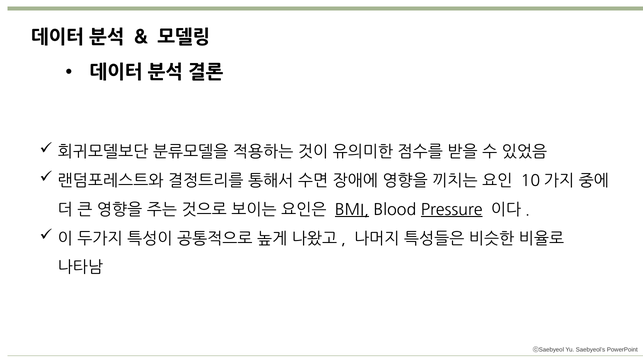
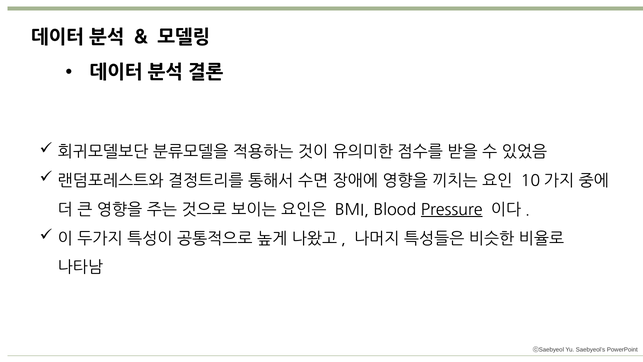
BMI underline: present -> none (352, 210)
